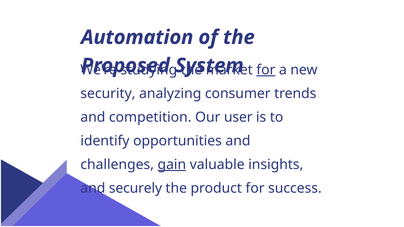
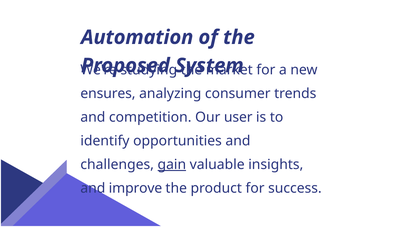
for underline: present -> none (266, 70)
security: security -> ensures (108, 94)
securely: securely -> improve (135, 188)
